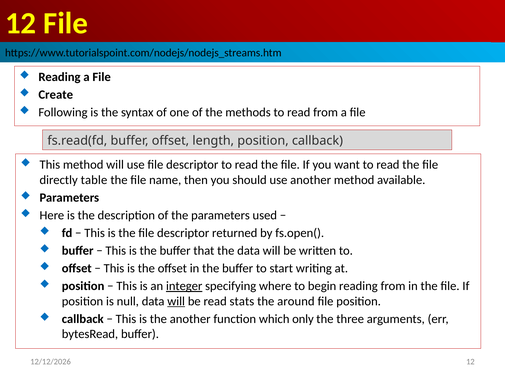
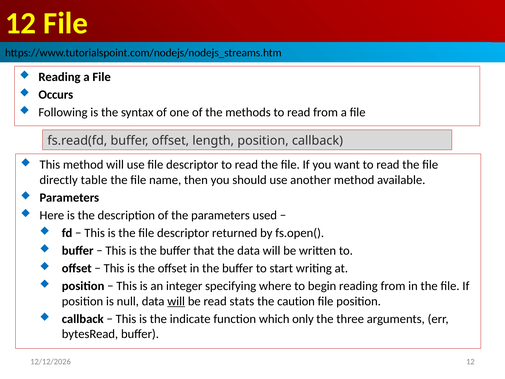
Create: Create -> Occurs (56, 95)
integer underline: present -> none (184, 286)
around: around -> caution (296, 301)
the another: another -> indicate (190, 319)
